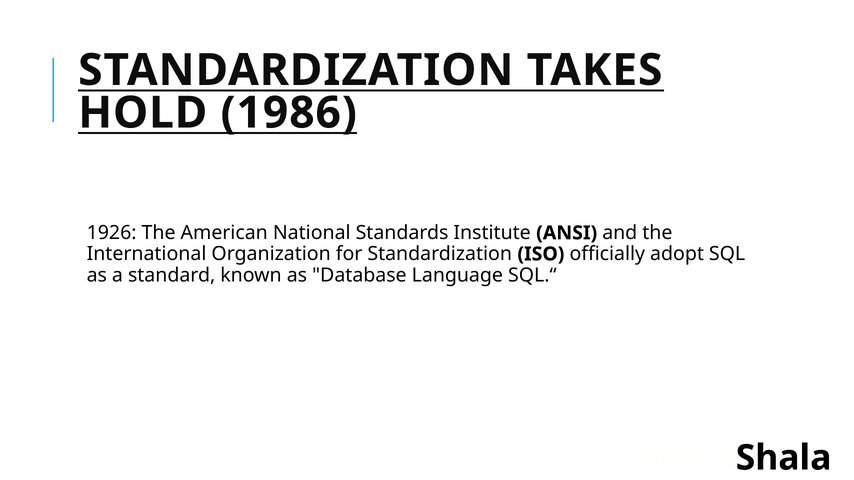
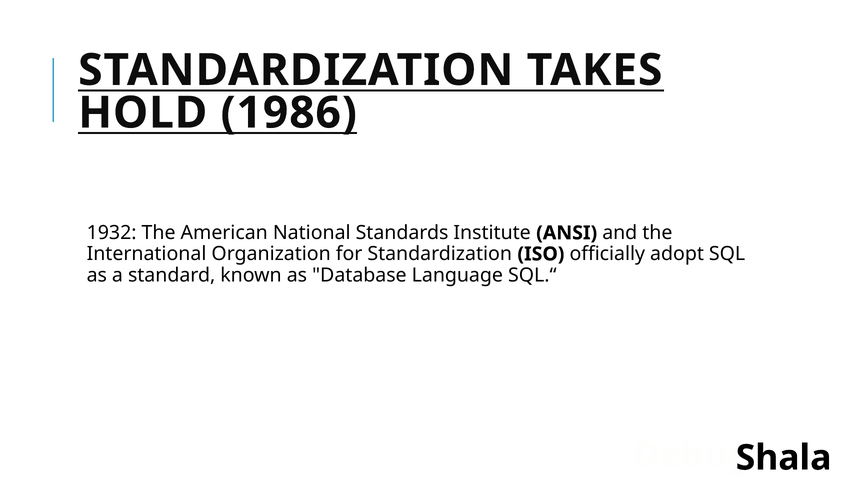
1926: 1926 -> 1932 (112, 233)
